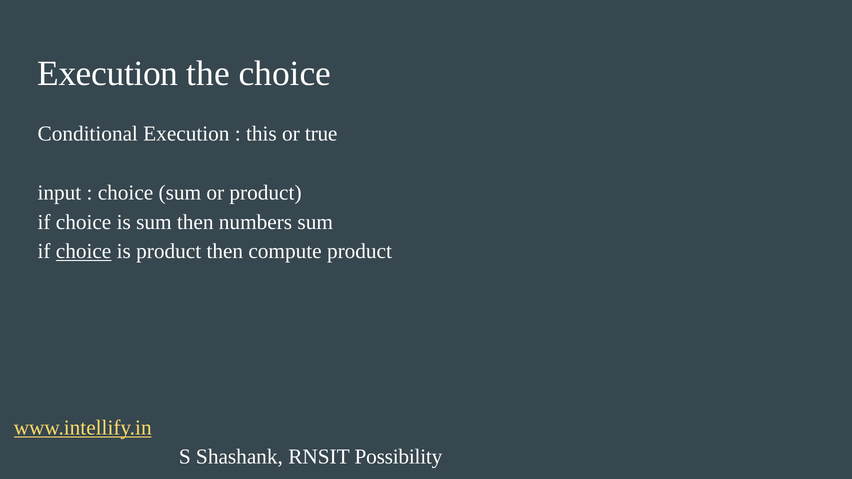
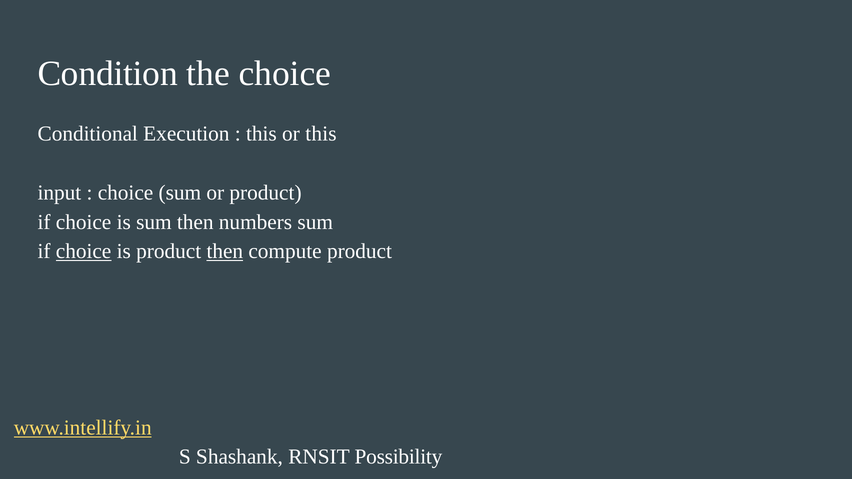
Execution: Execution -> Condition (108, 74)
or true: true -> this (321, 134)
then underline: none -> present (225, 252)
